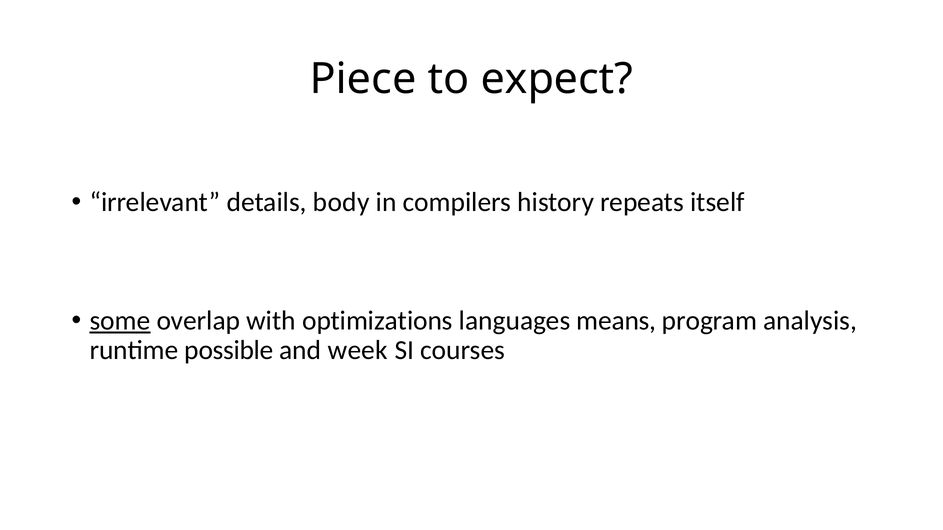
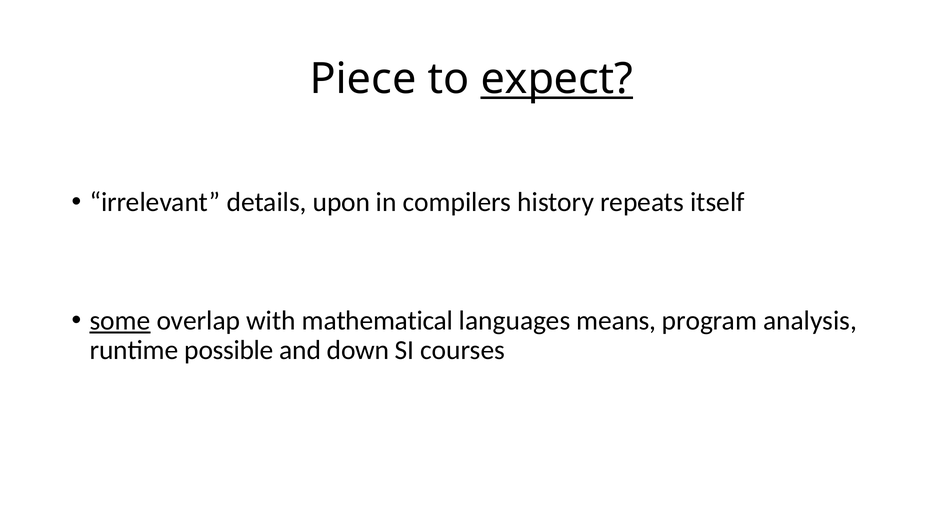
expect underline: none -> present (557, 79)
body: body -> upon (341, 202)
optimizations: optimizations -> mathematical (378, 321)
week: week -> down (358, 351)
